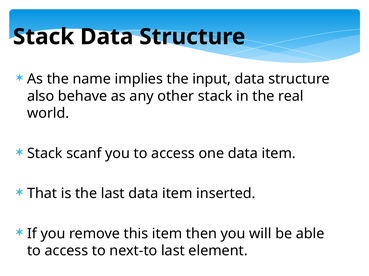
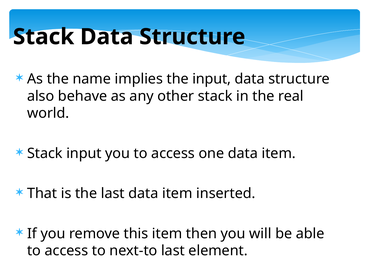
Stack scanf: scanf -> input (84, 154)
